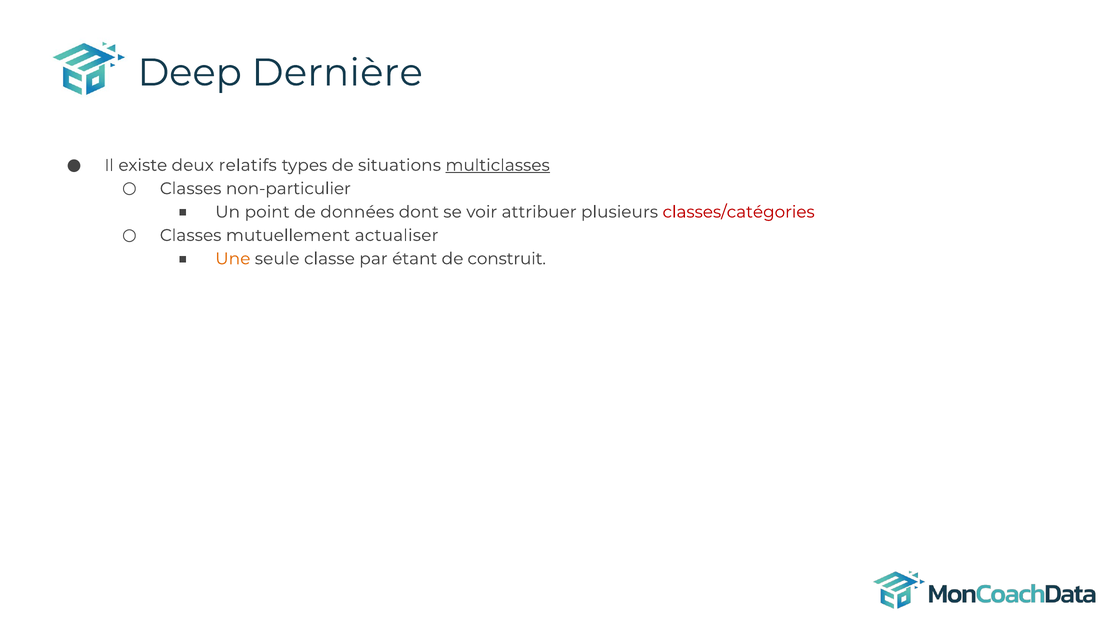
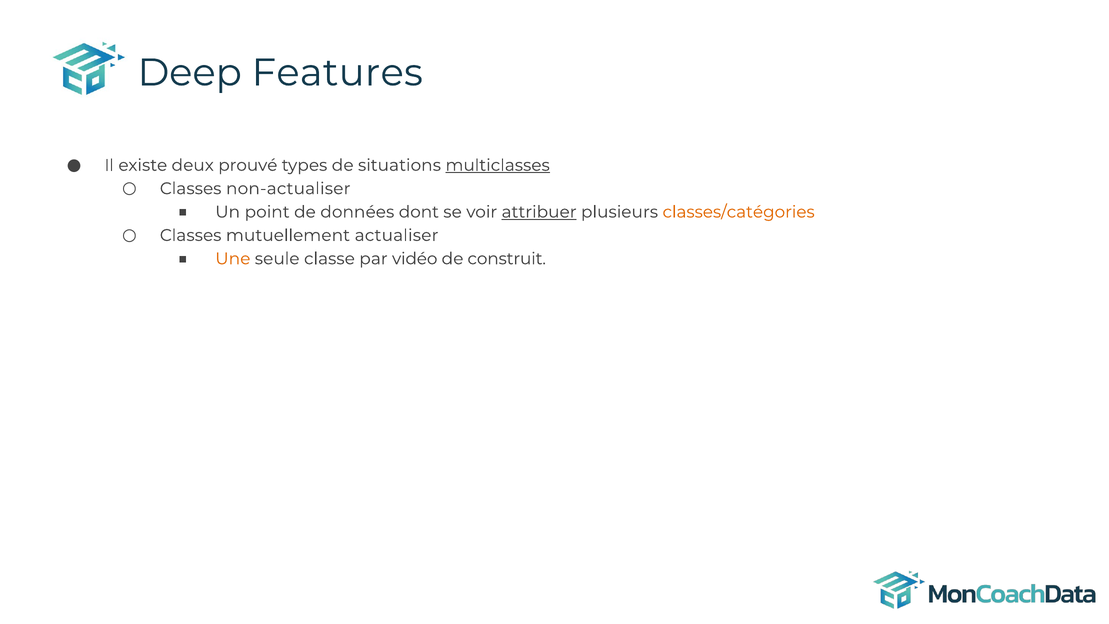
Dernière: Dernière -> Features (337, 73)
relatifs: relatifs -> prouvé (248, 165)
non-particulier: non-particulier -> non-actualiser (288, 189)
attribuer underline: none -> present (539, 212)
classes/catégories colour: red -> orange (739, 212)
étant: étant -> vidéo (415, 259)
